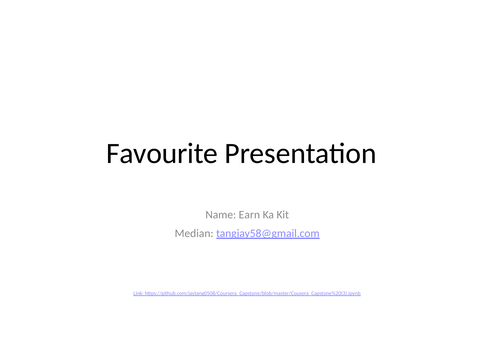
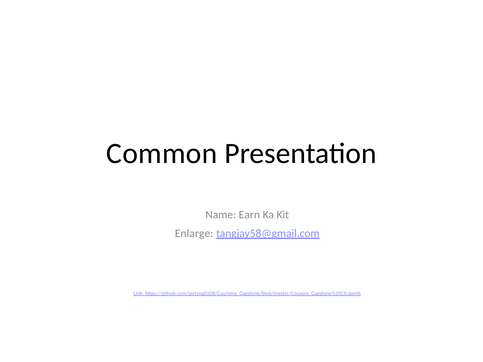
Favourite: Favourite -> Common (162, 153)
Median: Median -> Enlarge (194, 234)
